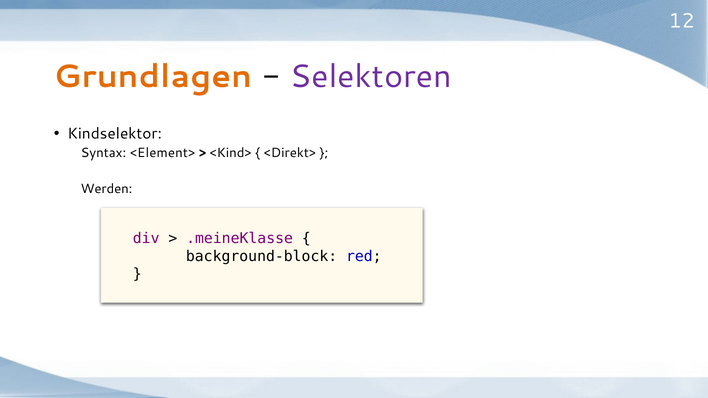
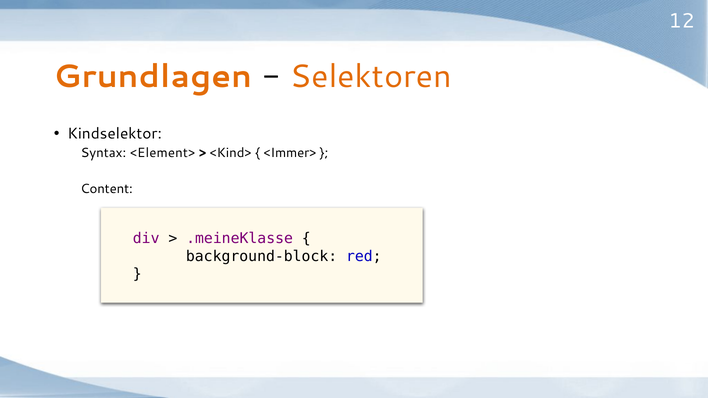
Selektoren colour: purple -> orange (371, 77)
<Direkt>: <Direkt> -> <Immer> (290, 153)
Werden: Werden -> Content (106, 189)
